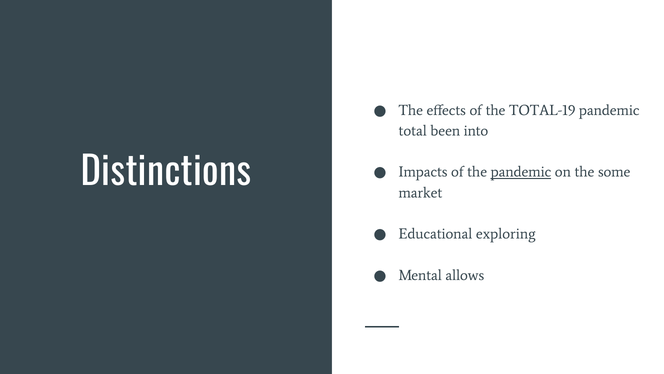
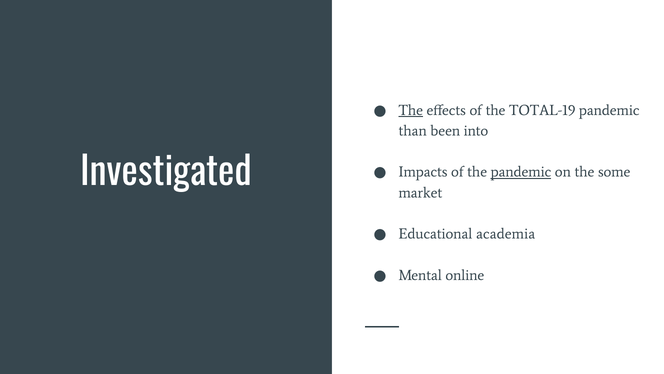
The underline: none -> present (411, 110)
total: total -> than (413, 131)
Distinctions: Distinctions -> Investigated (166, 172)
exploring: exploring -> academia (506, 234)
allows: allows -> online (465, 275)
